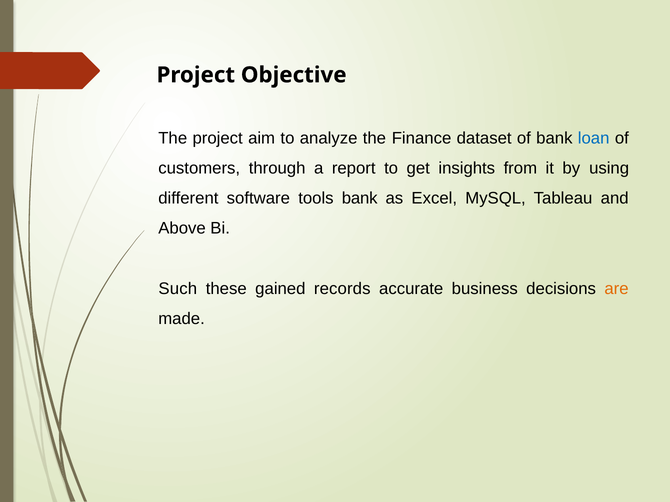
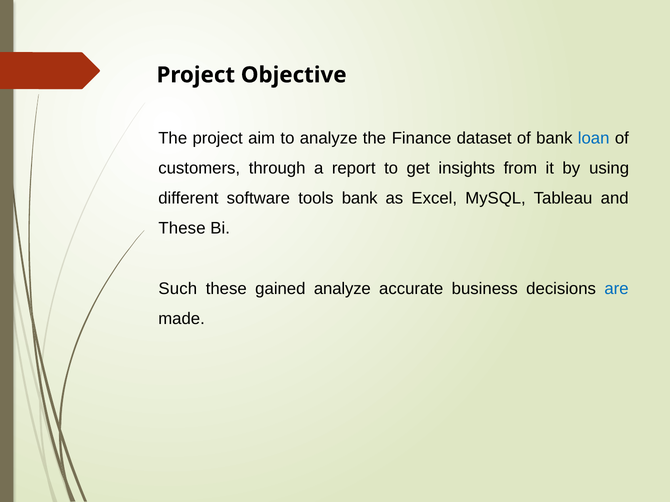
Above: Above -> These (182, 229)
gained records: records -> analyze (342, 289)
are colour: orange -> blue (617, 289)
